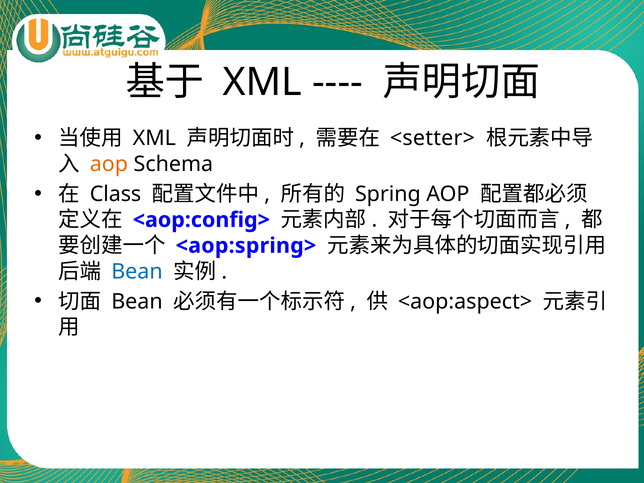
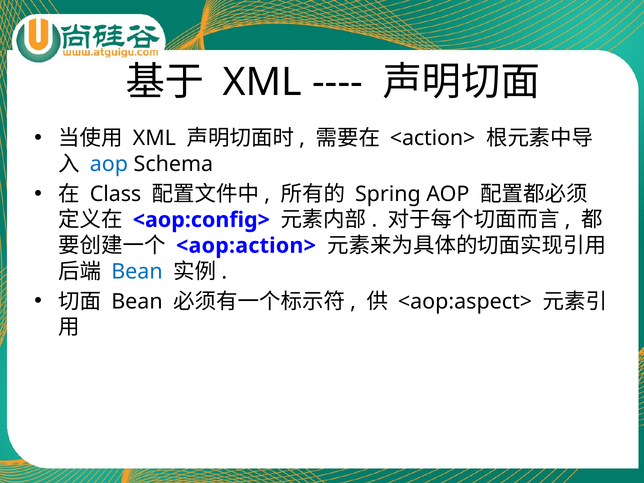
<setter>: <setter> -> <action> (433, 138)
aop colour: orange -> blue (109, 164)
<aop:spring>: <aop:spring> -> <aop:action> (246, 246)
